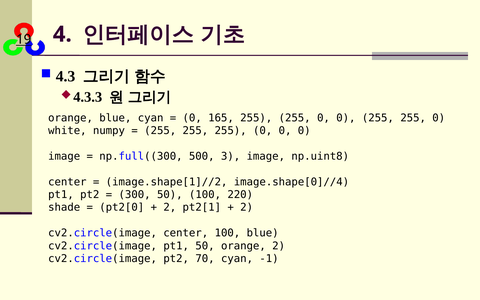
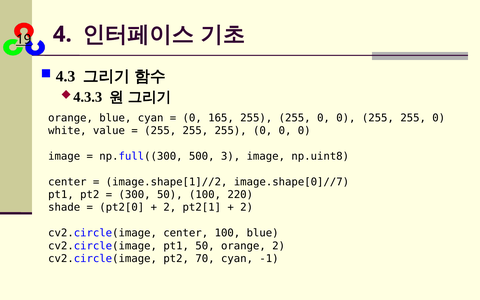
numpy: numpy -> value (109, 131)
image.shape[0]//4: image.shape[0]//4 -> image.shape[0]//7 (291, 182)
